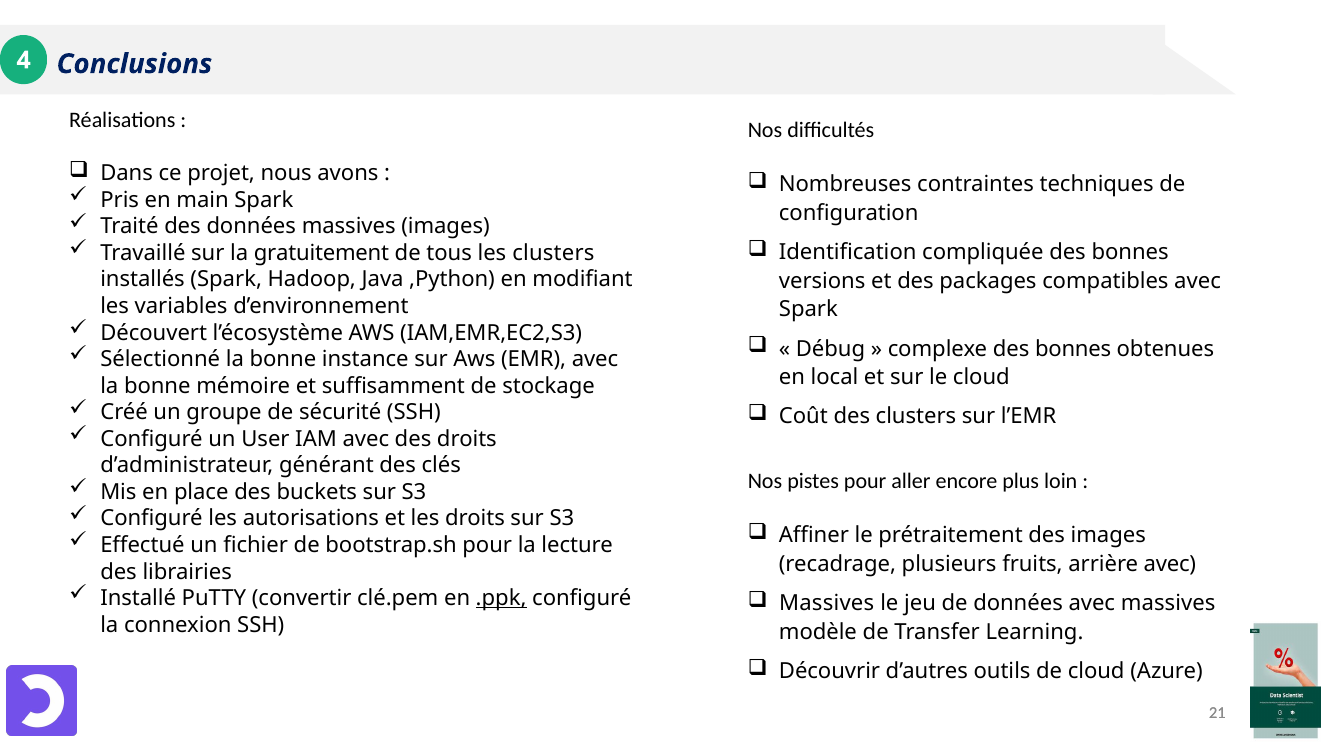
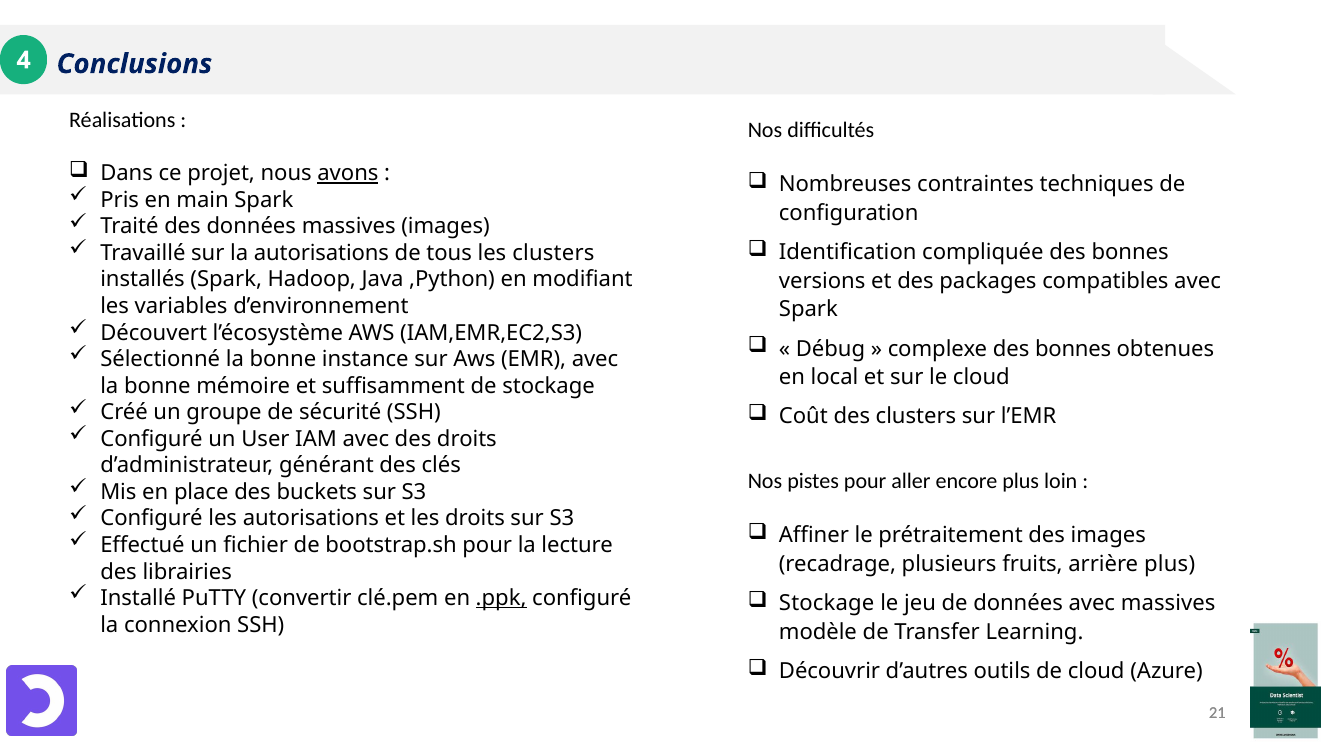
avons underline: none -> present (348, 173)
la gratuitement: gratuitement -> autorisations (321, 253)
arrière avec: avec -> plus (1170, 564)
Massives: Massives -> Stockage (827, 603)
